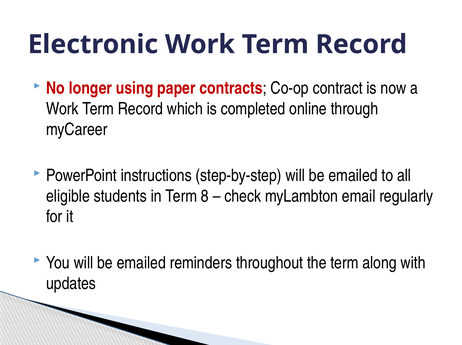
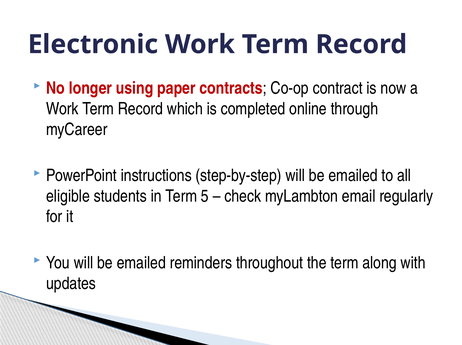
8: 8 -> 5 (205, 196)
